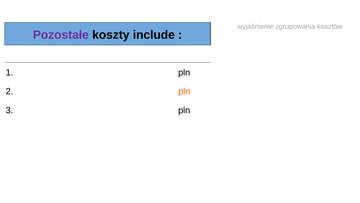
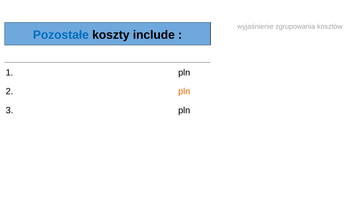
Pozostałe colour: purple -> blue (61, 35)
